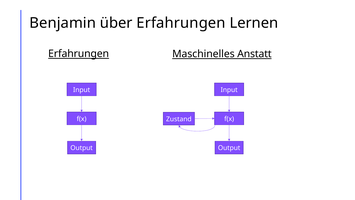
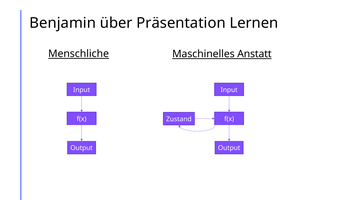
über Erfahrungen: Erfahrungen -> Präsentation (181, 23)
Erfahrungen: Erfahrungen -> Menschliche (79, 54)
